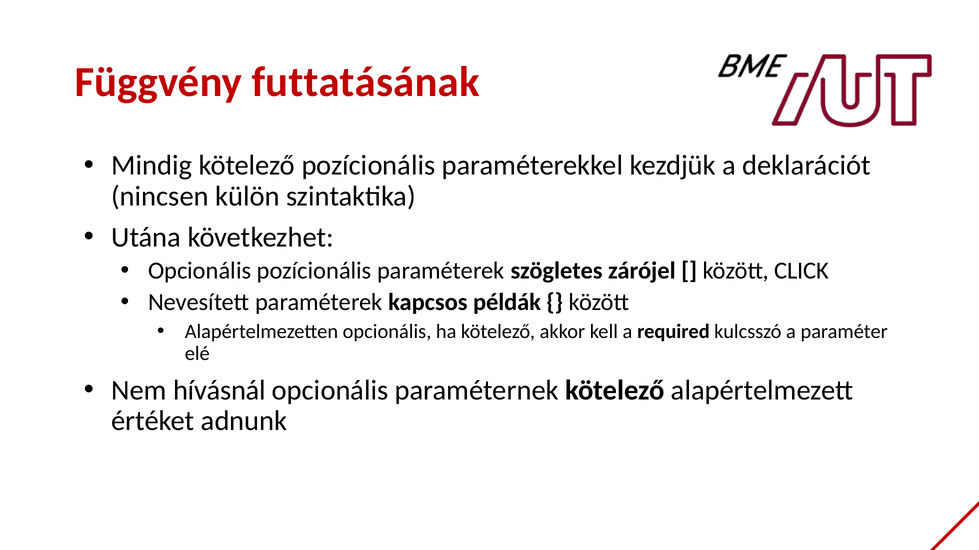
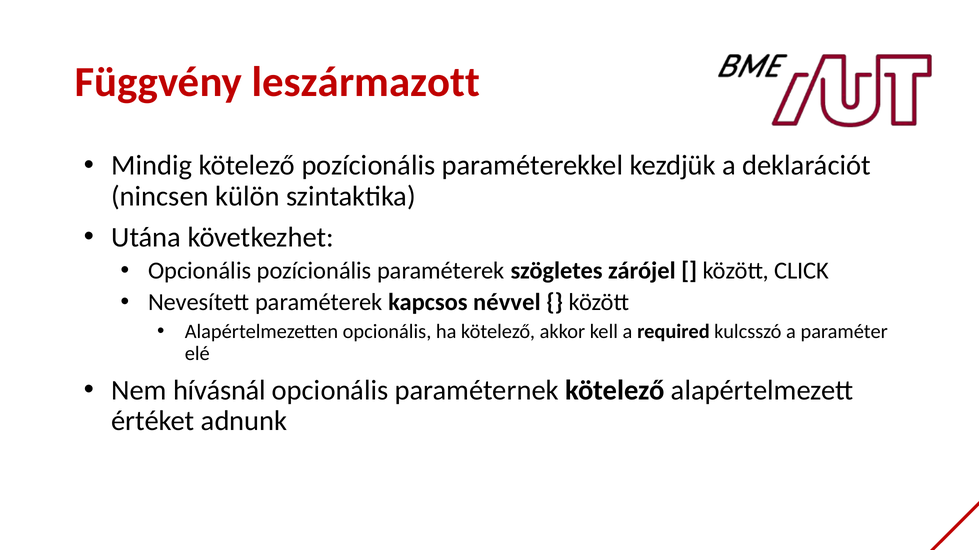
futtatásának: futtatásának -> leszármazott (366, 82)
példák: példák -> névvel (507, 303)
